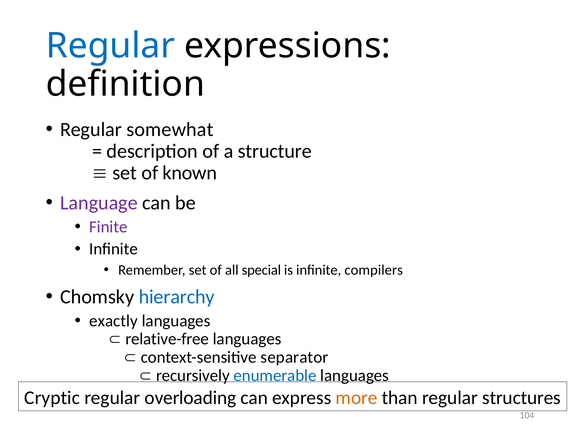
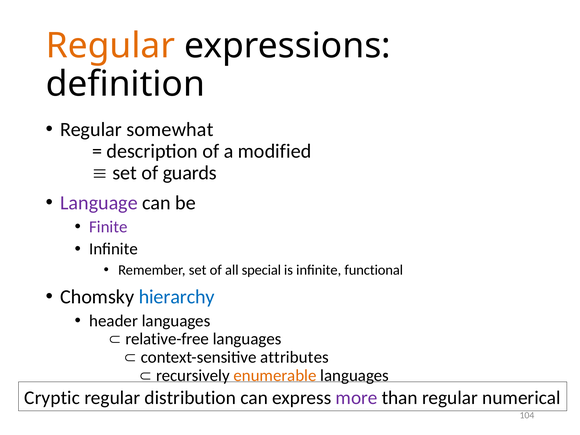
Regular colour: blue -> orange (110, 46)
structure: structure -> modified (275, 151)
known: known -> guards (190, 173)
compilers: compilers -> functional (374, 270)
exactly: exactly -> header (114, 321)
separator: separator -> attributes (295, 357)
enumerable colour: blue -> orange (275, 376)
overloading: overloading -> distribution (190, 398)
more colour: orange -> purple (357, 398)
structures: structures -> numerical (521, 398)
